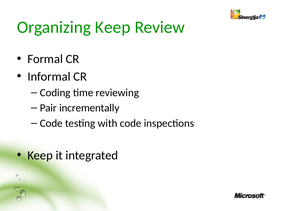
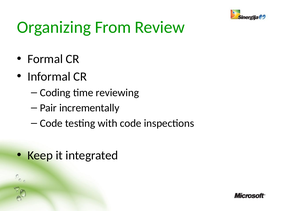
Organizing Keep: Keep -> From (113, 27)
